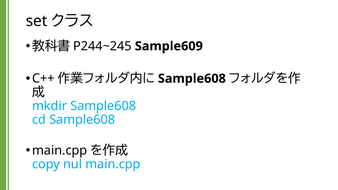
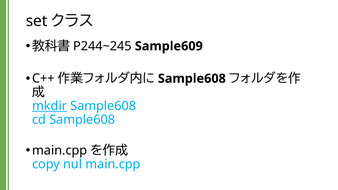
mkdir underline: none -> present (50, 106)
